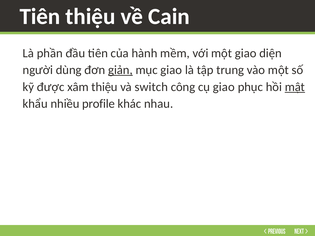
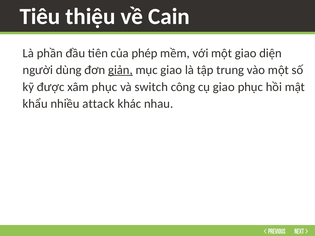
Tiên: Tiên -> Tiêu (40, 17)
hành: hành -> phép (145, 53)
xâm thiệu: thiệu -> phục (104, 87)
mật underline: present -> none (295, 87)
profile: profile -> attack (98, 104)
